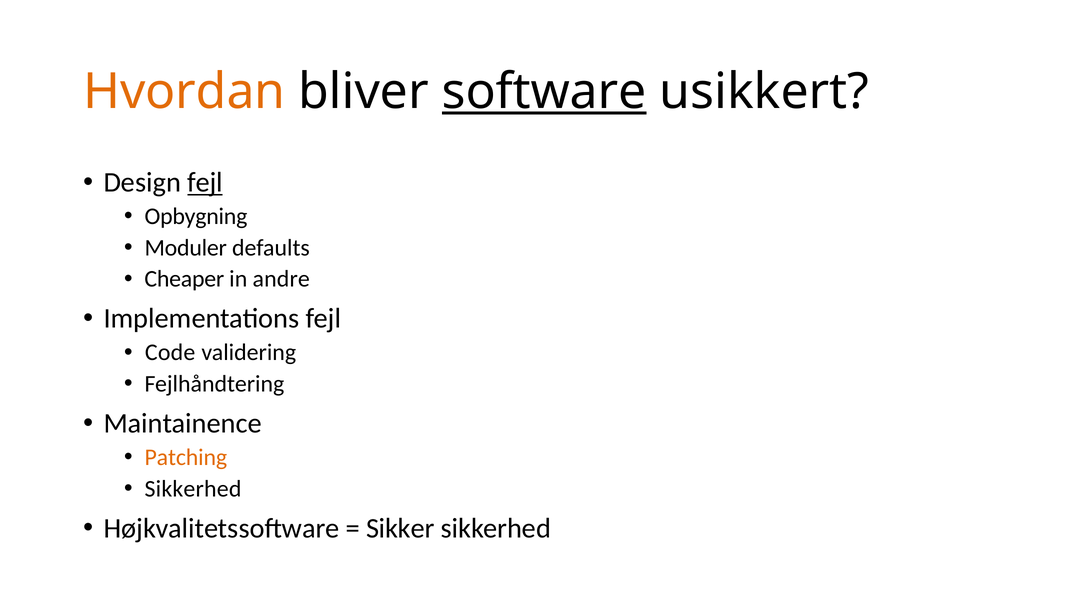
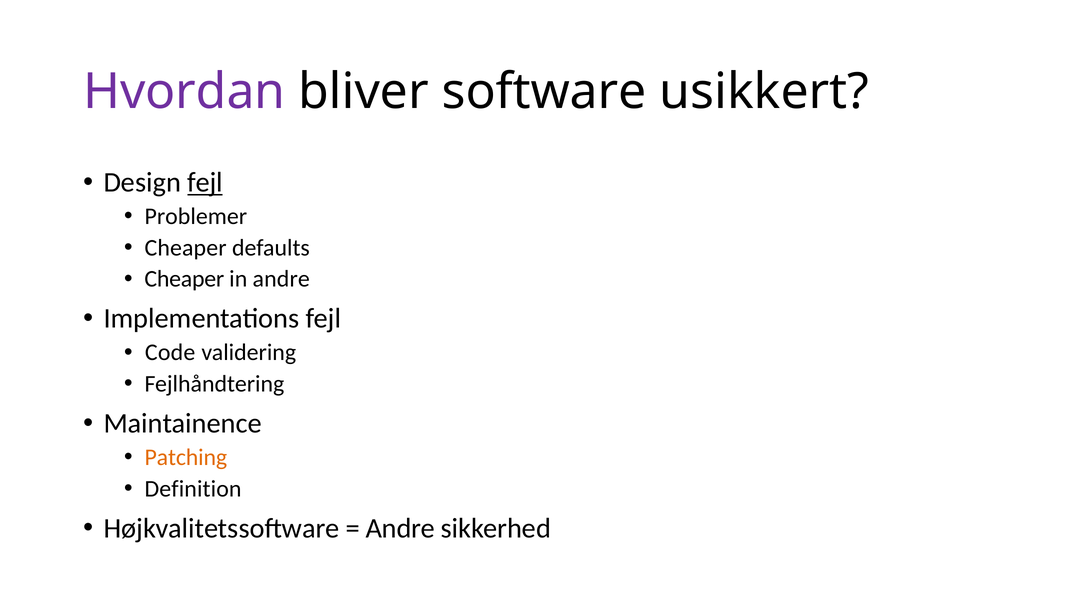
Hvordan colour: orange -> purple (184, 92)
software underline: present -> none (544, 92)
Opbygning: Opbygning -> Problemer (196, 217)
Moduler: Moduler -> Cheaper (186, 248)
Sikkerhed: Sikkerhed -> Definition (193, 489)
Sikker: Sikker -> Andre (400, 529)
